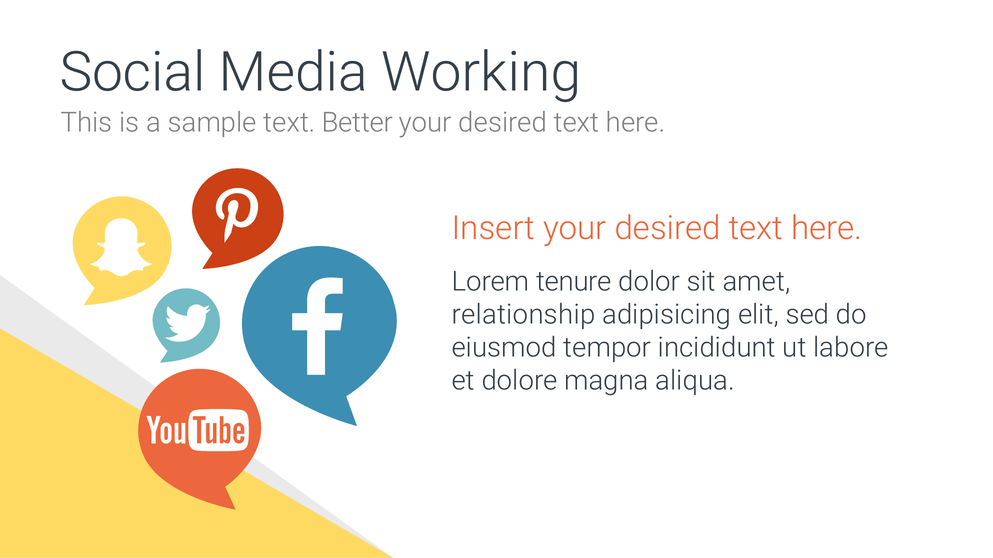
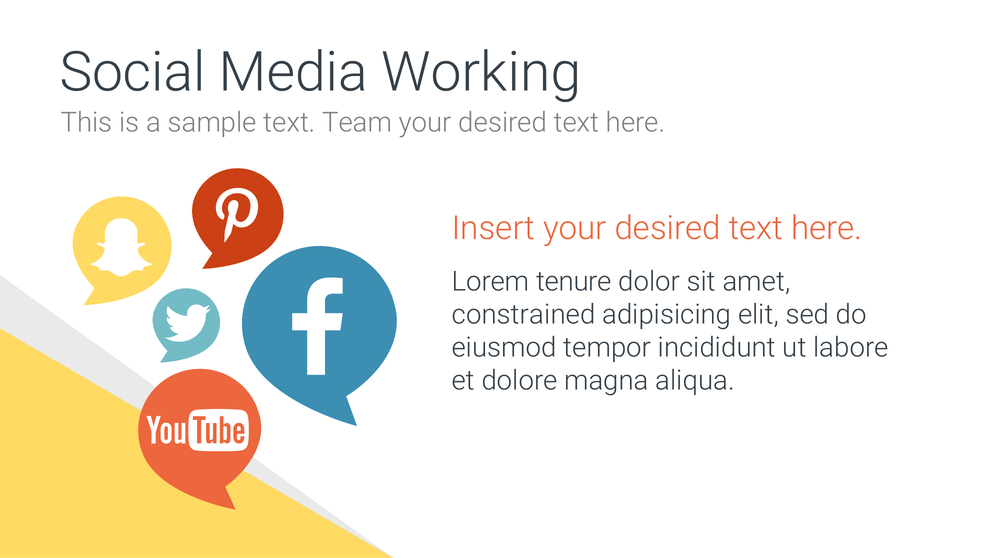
Better: Better -> Team (357, 123)
relationship: relationship -> constrained (524, 315)
